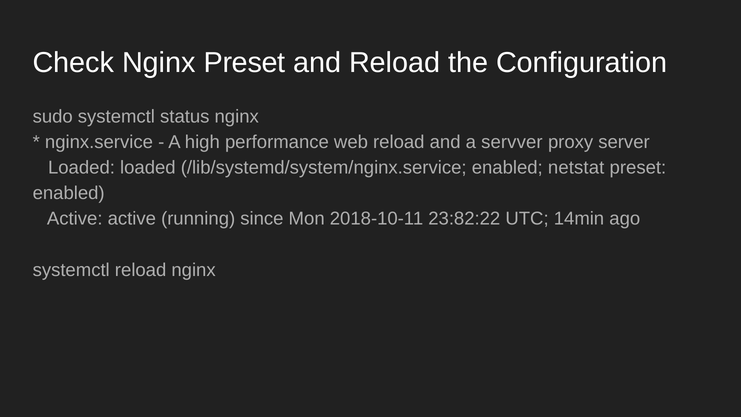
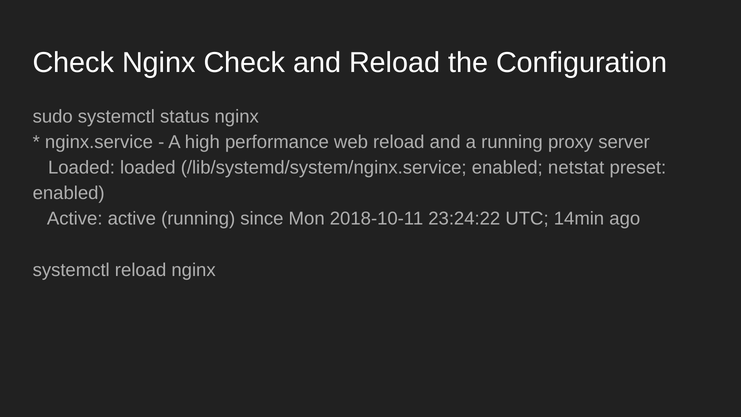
Nginx Preset: Preset -> Check (244, 63)
a servver: servver -> running (512, 142)
23:82:22: 23:82:22 -> 23:24:22 (464, 219)
